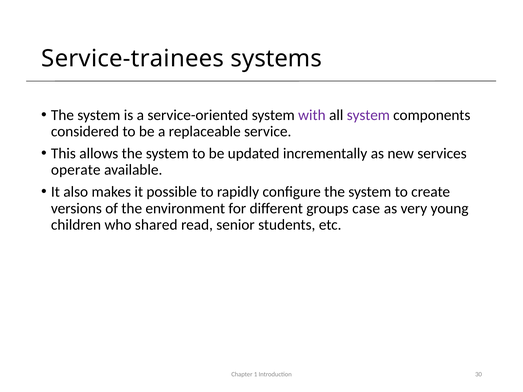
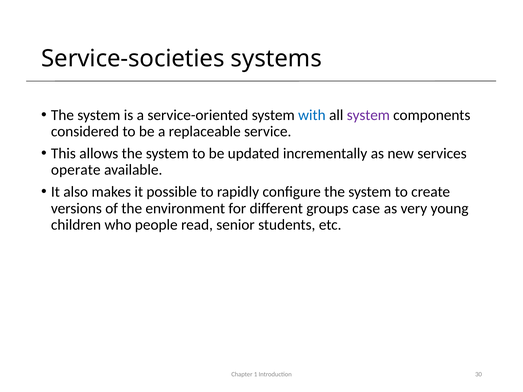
Service-trainees: Service-trainees -> Service-societies (133, 59)
with colour: purple -> blue (312, 115)
shared: shared -> people (156, 225)
